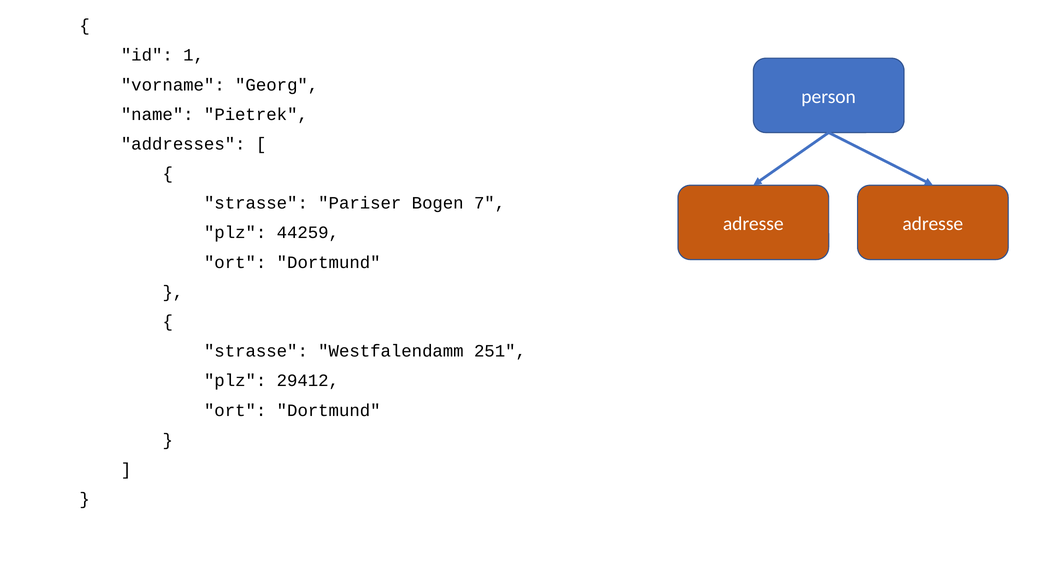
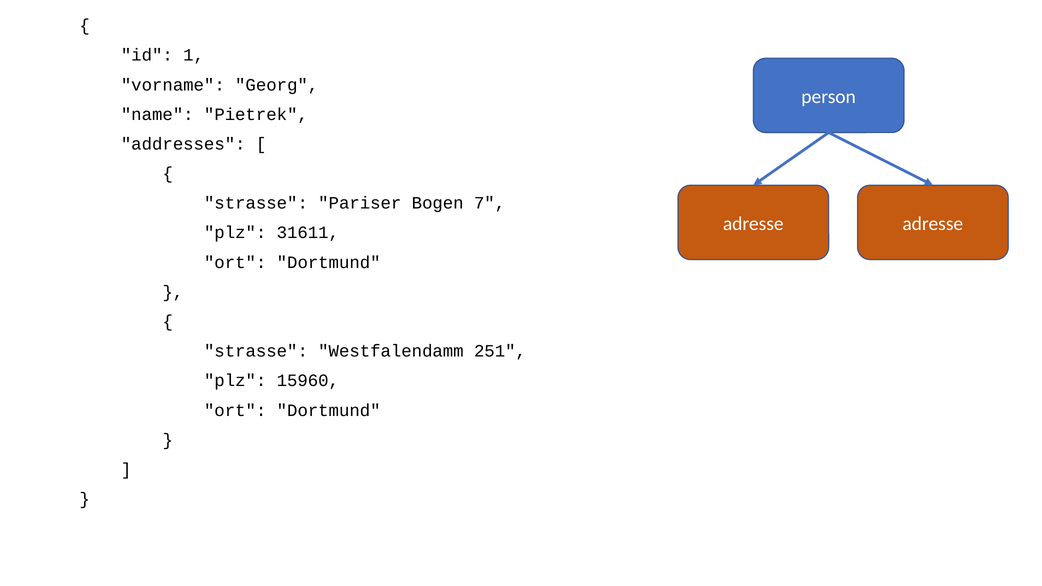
44259: 44259 -> 31611 (308, 233)
29412: 29412 -> 15960 (308, 381)
